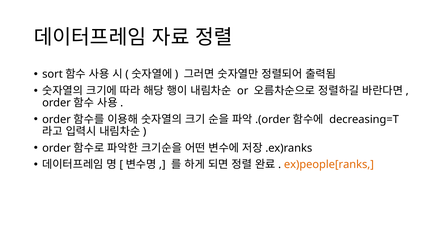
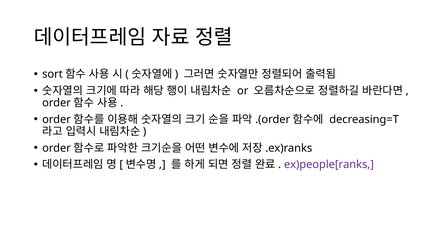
ex)people[ranks colour: orange -> purple (329, 164)
